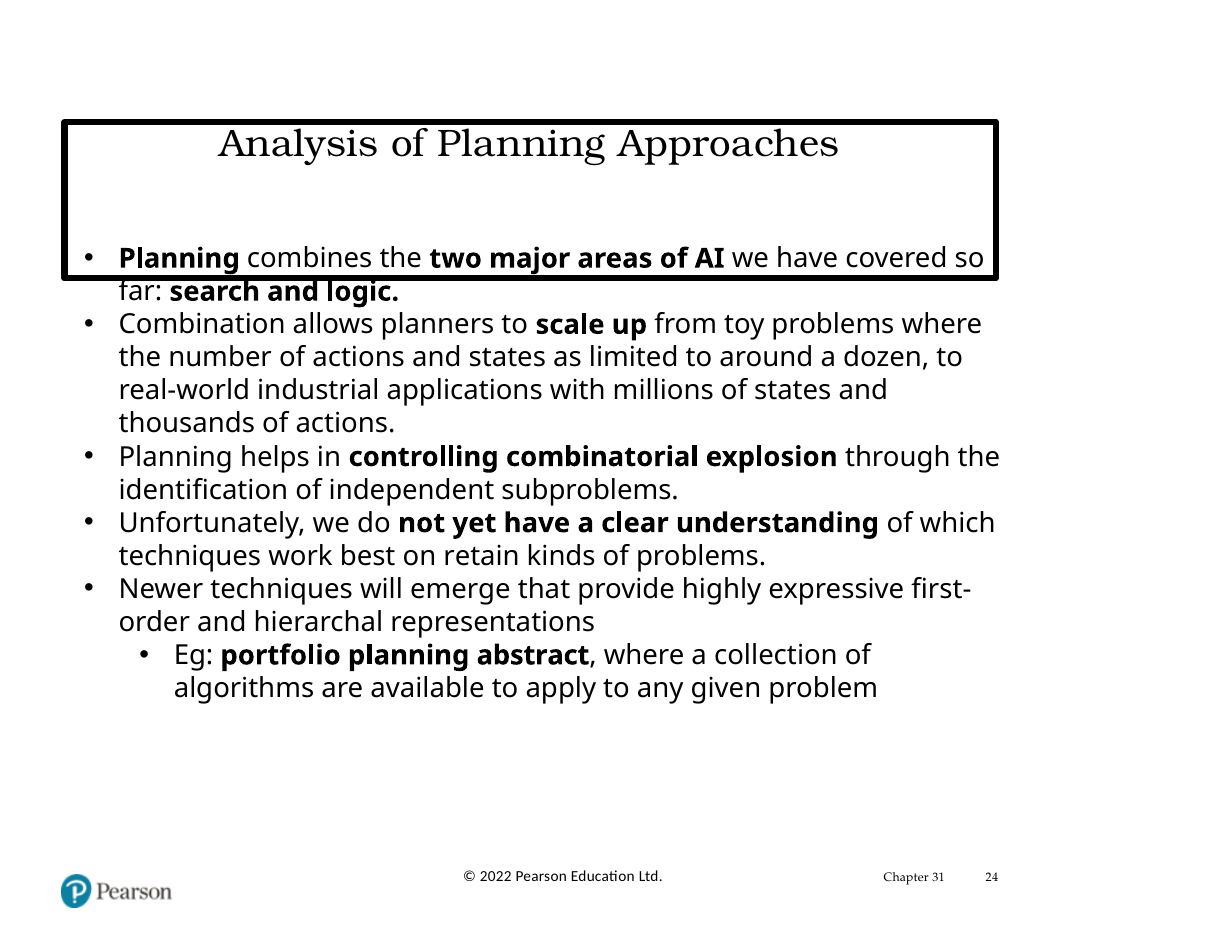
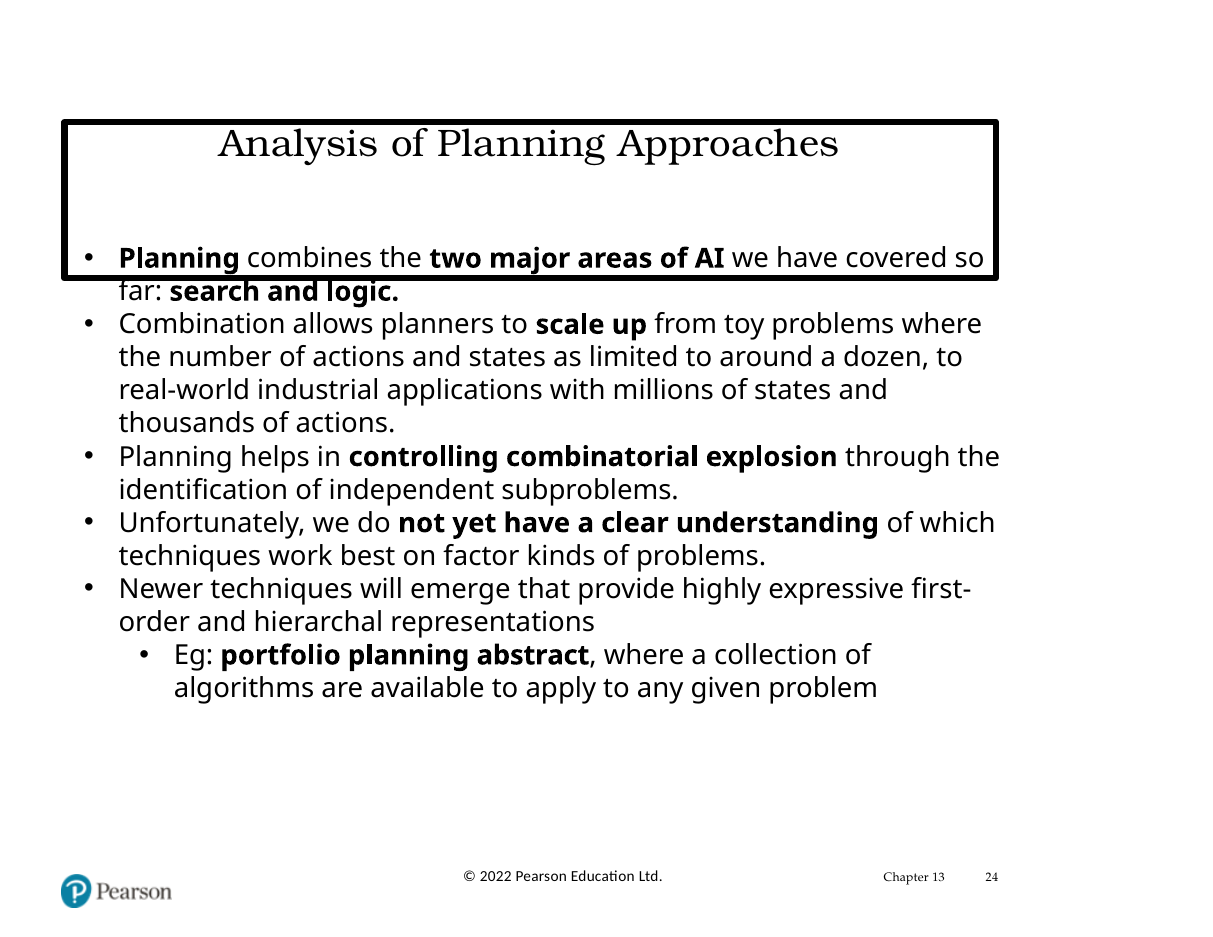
retain: retain -> factor (482, 556)
31: 31 -> 13 (939, 877)
